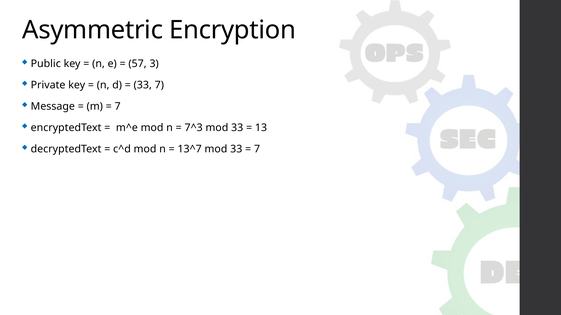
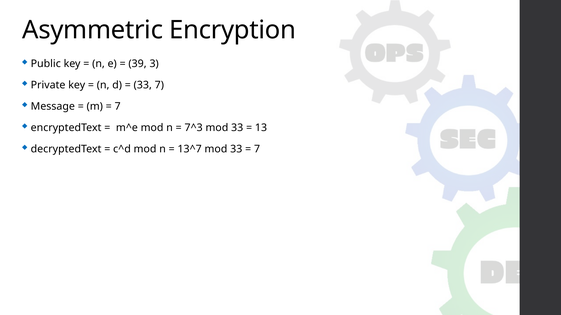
57: 57 -> 39 (138, 64)
